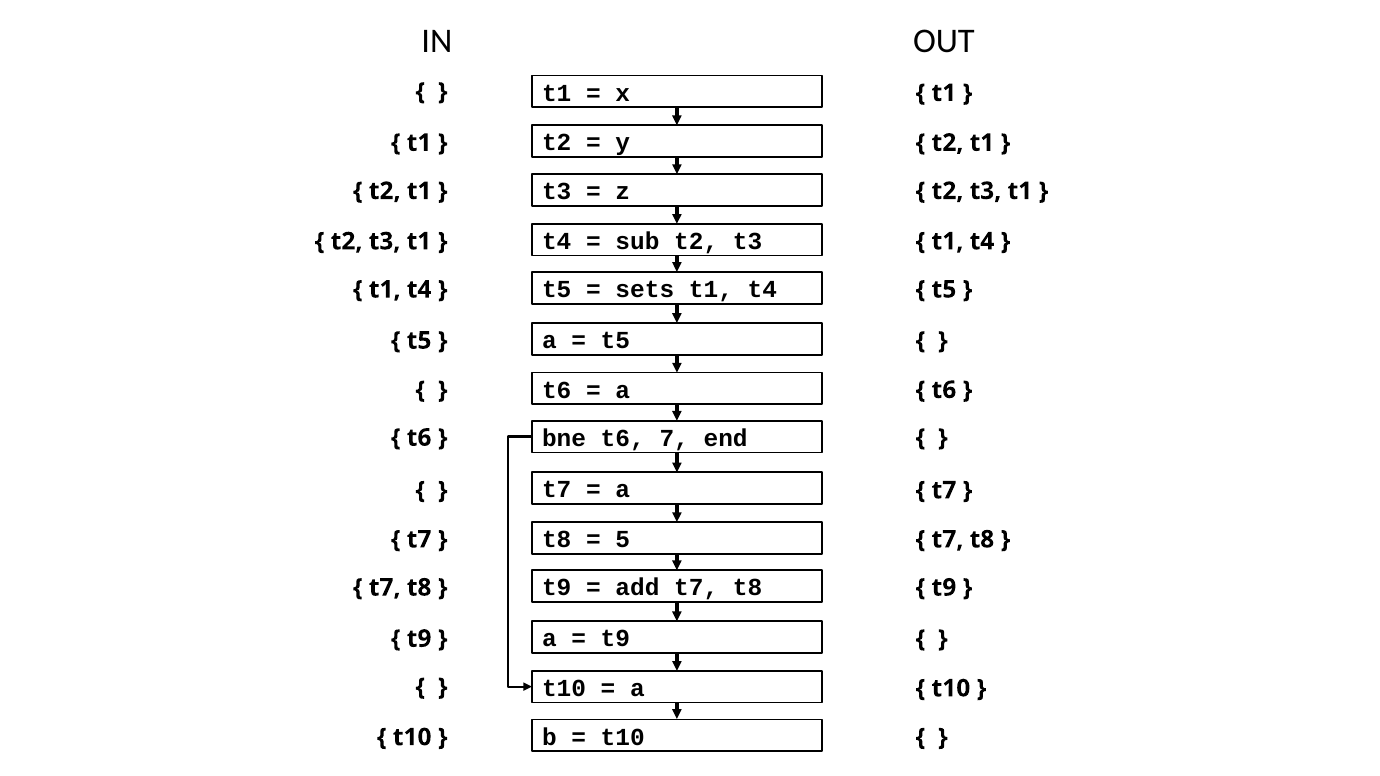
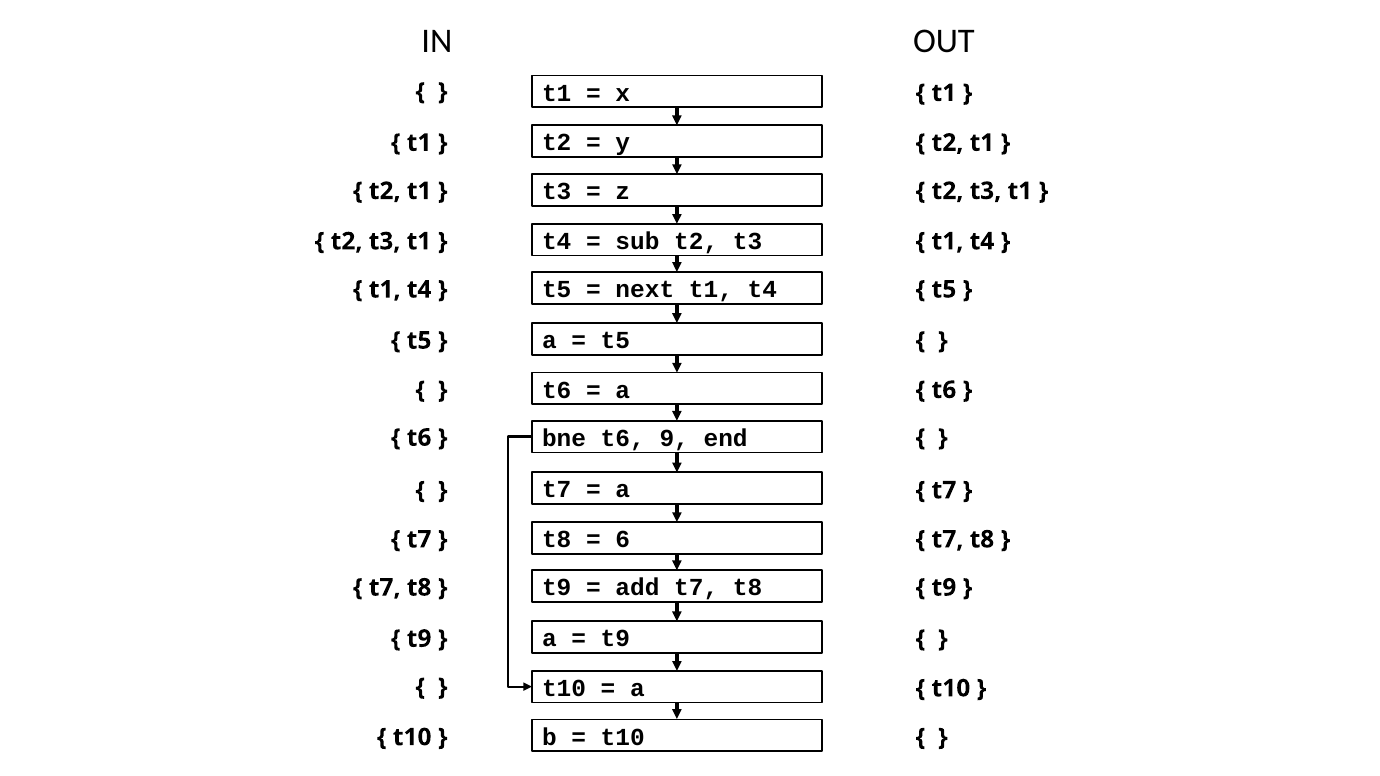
sets: sets -> next (645, 290)
7: 7 -> 9 (674, 438)
5: 5 -> 6 (623, 540)
